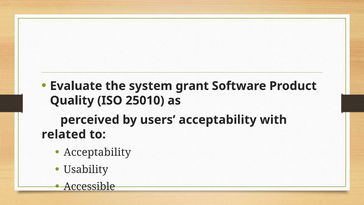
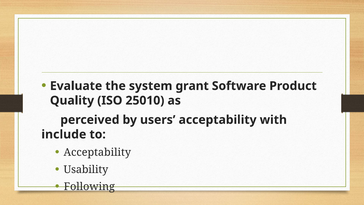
related: related -> include (64, 134)
Accessible: Accessible -> Following (89, 186)
